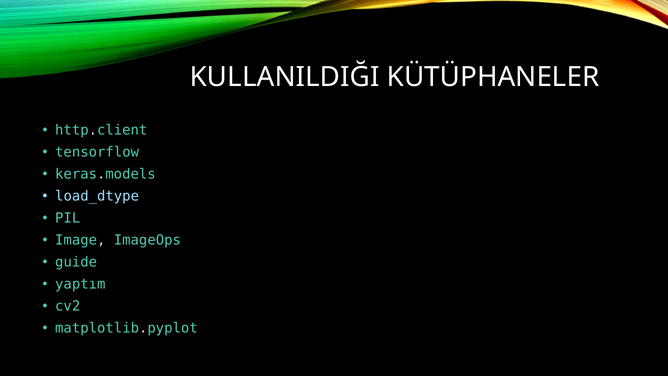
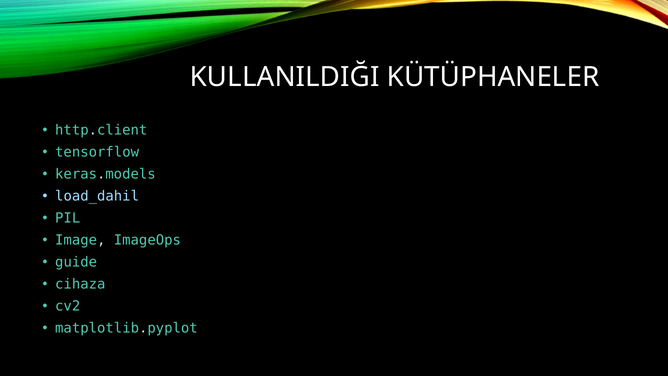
load_dtype: load_dtype -> load_dahil (97, 196)
yaptım: yaptım -> cihaza (80, 284)
